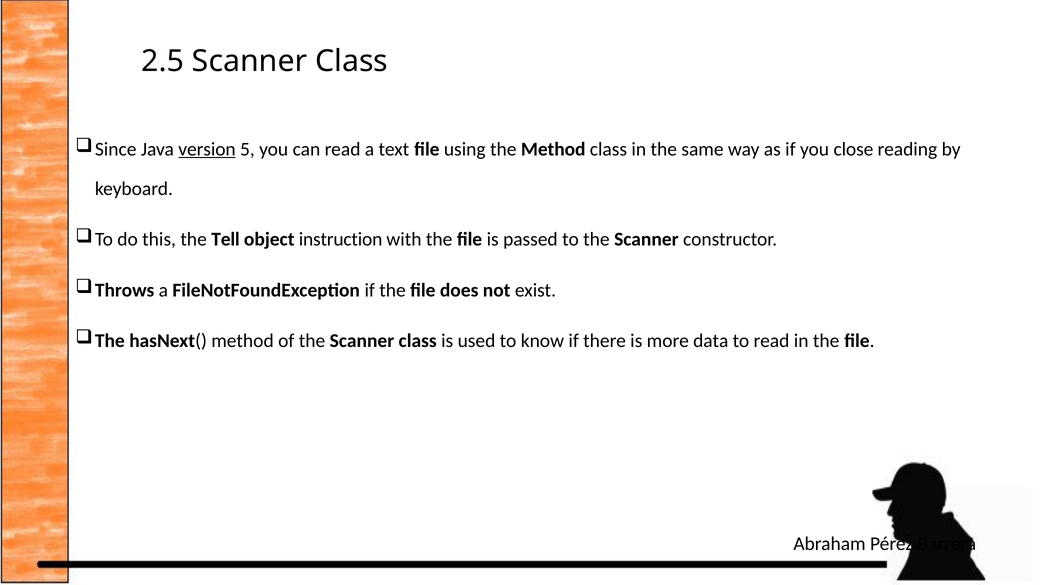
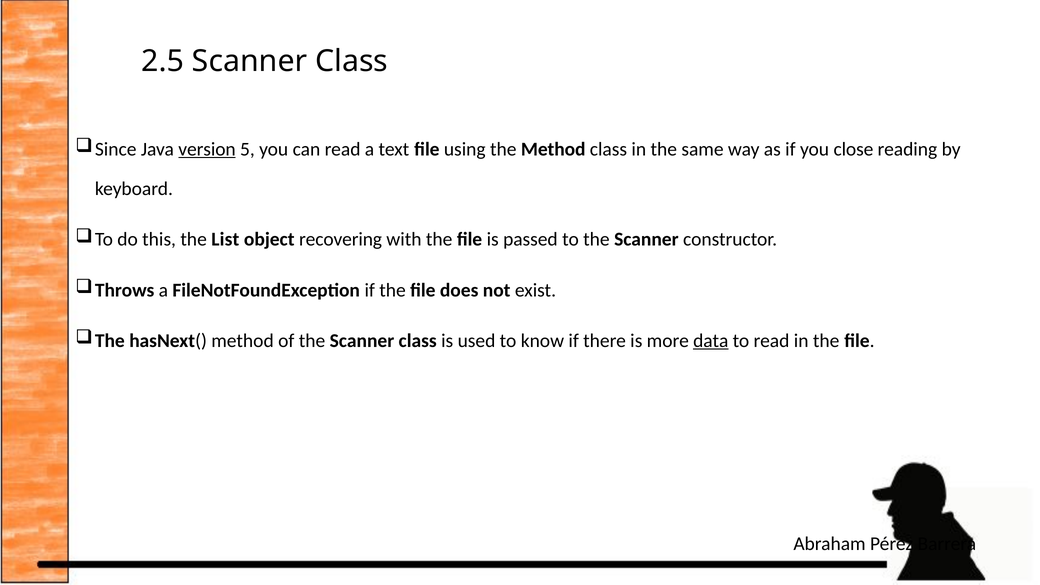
Tell: Tell -> List (225, 239)
instruction: instruction -> recovering (341, 239)
data underline: none -> present (711, 341)
